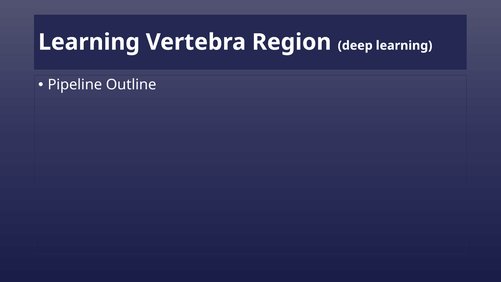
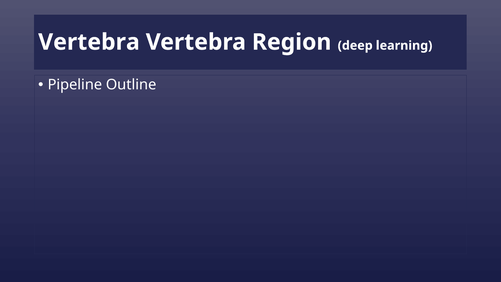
Learning: Learning -> Vertebra (89, 42)
